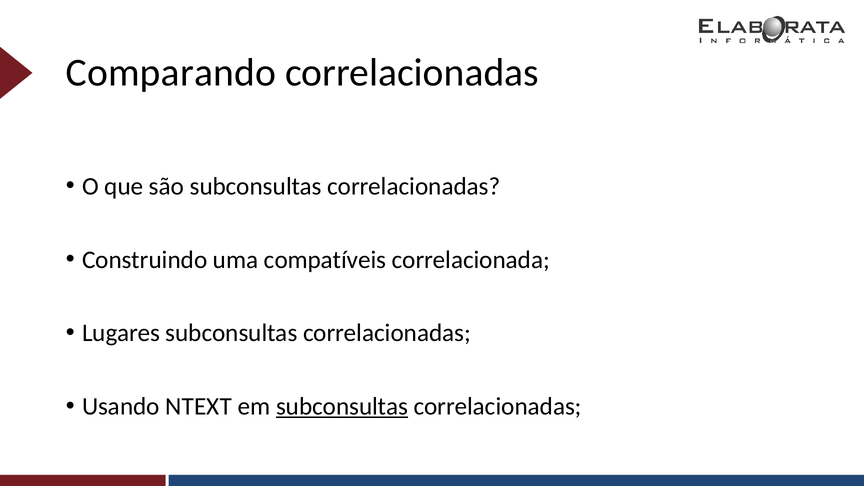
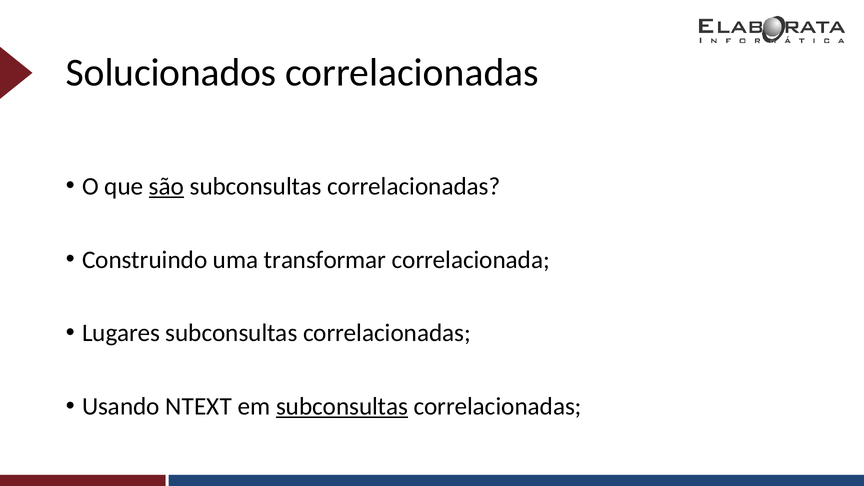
Comparando: Comparando -> Solucionados (171, 73)
são underline: none -> present (167, 186)
compatíveis: compatíveis -> transformar (325, 260)
